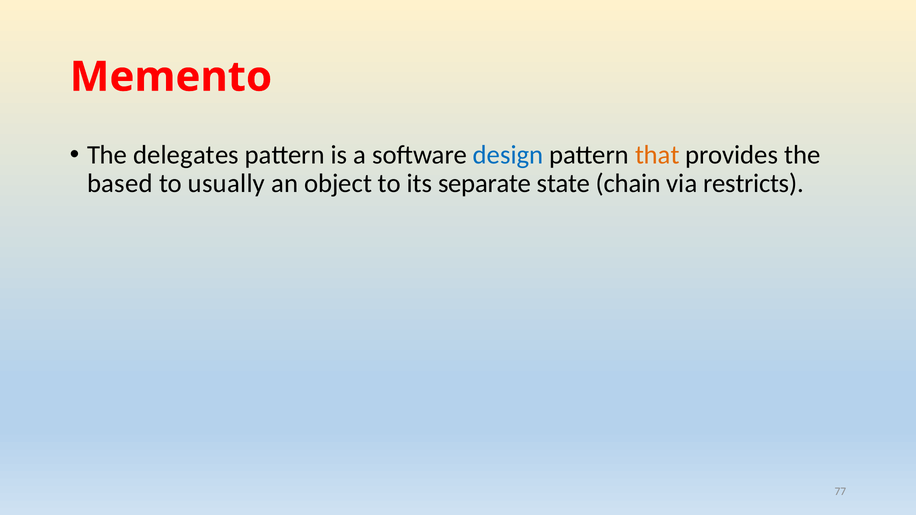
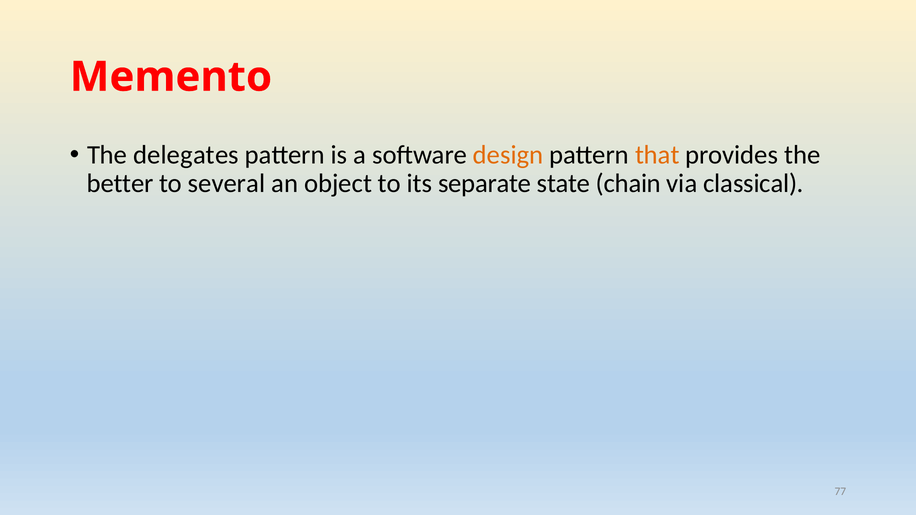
design colour: blue -> orange (508, 155)
based: based -> better (120, 184)
usually: usually -> several (227, 184)
restricts: restricts -> classical (754, 184)
